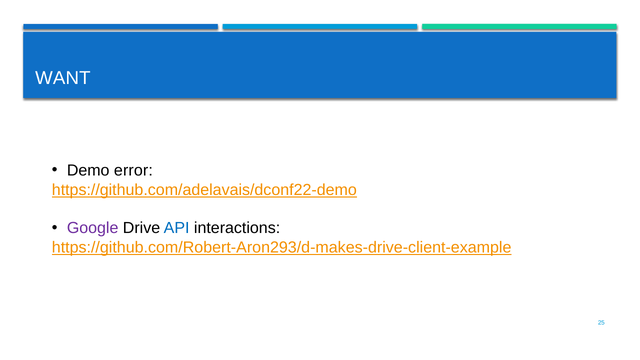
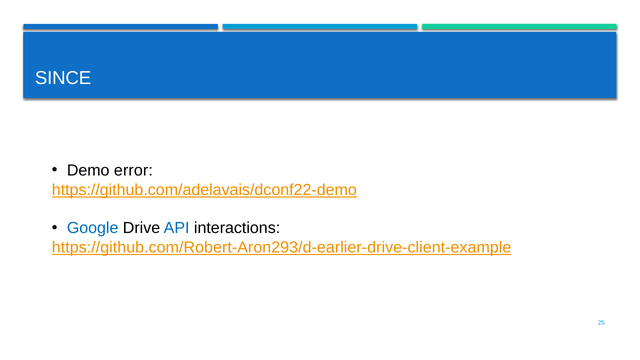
WANT: WANT -> SINCE (63, 78)
Google colour: purple -> blue (93, 228)
https://github.com/Robert-Aron293/d-makes-drive-client-example: https://github.com/Robert-Aron293/d-makes-drive-client-example -> https://github.com/Robert-Aron293/d-earlier-drive-client-example (282, 247)
